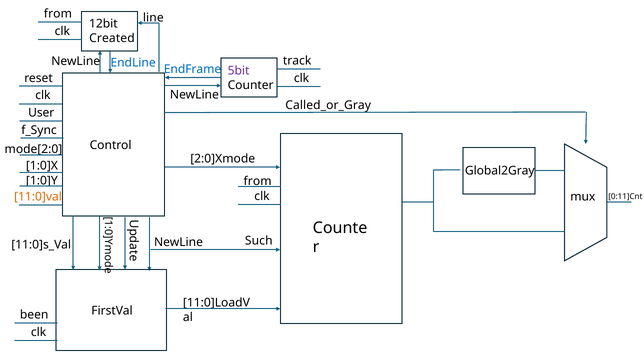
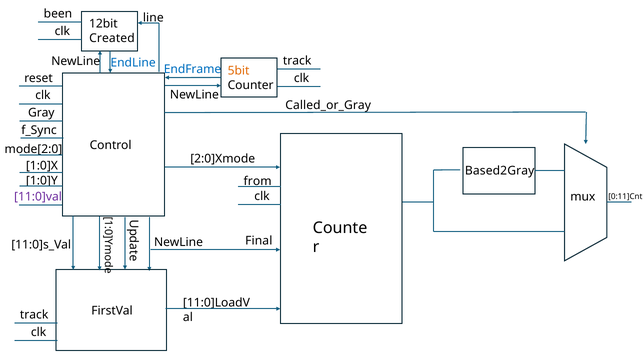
from: from -> been (58, 14)
5bit colour: purple -> orange (239, 71)
User: User -> Gray (41, 113)
Global2Gray: Global2Gray -> Based2Gray (500, 171)
11:0]val colour: orange -> purple (38, 197)
Such: Such -> Final (259, 241)
been: been -> track (34, 315)
